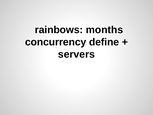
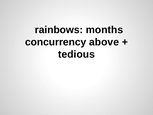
define: define -> above (104, 42)
servers: servers -> tedious (76, 54)
